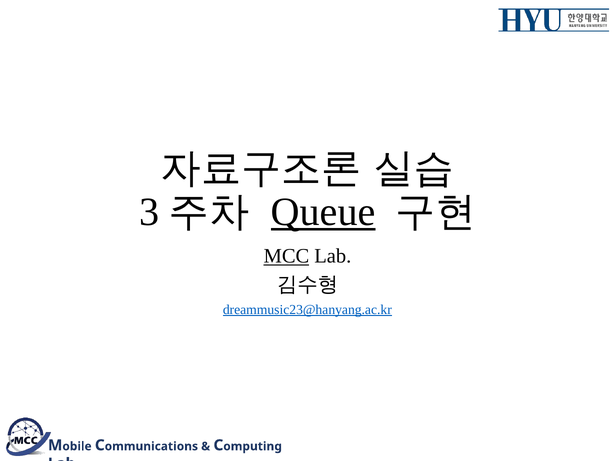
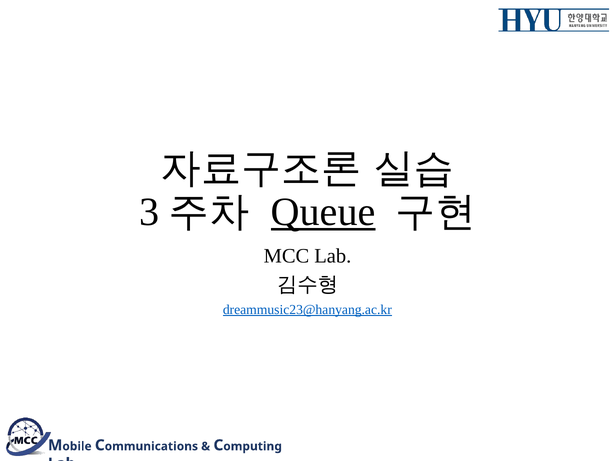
MCC underline: present -> none (286, 256)
